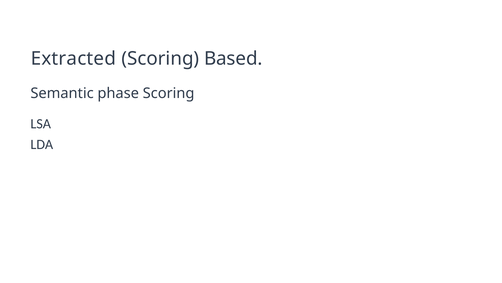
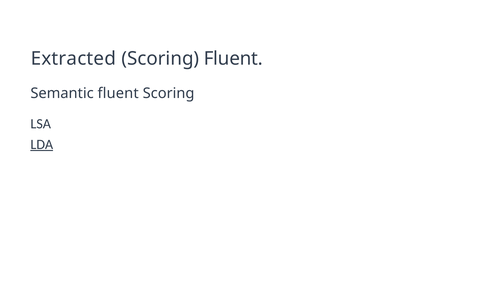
Scoring Based: Based -> Fluent (233, 58)
Semantic phase: phase -> fluent (118, 93)
LDA underline: none -> present (42, 144)
